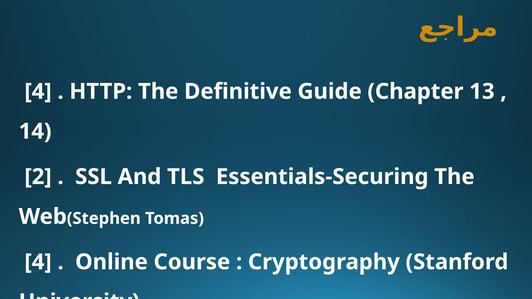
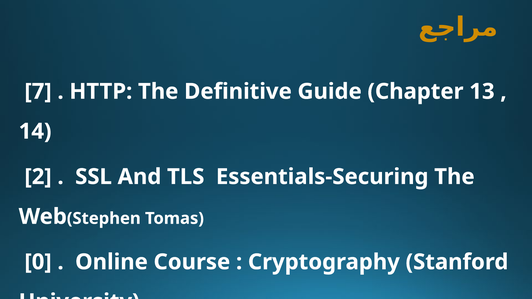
4: 4 -> 7 (38, 92)
4: 4 -> 0 (38, 262)
